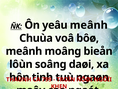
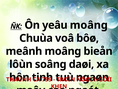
yeâu meânh: meânh -> moâng (89, 25)
